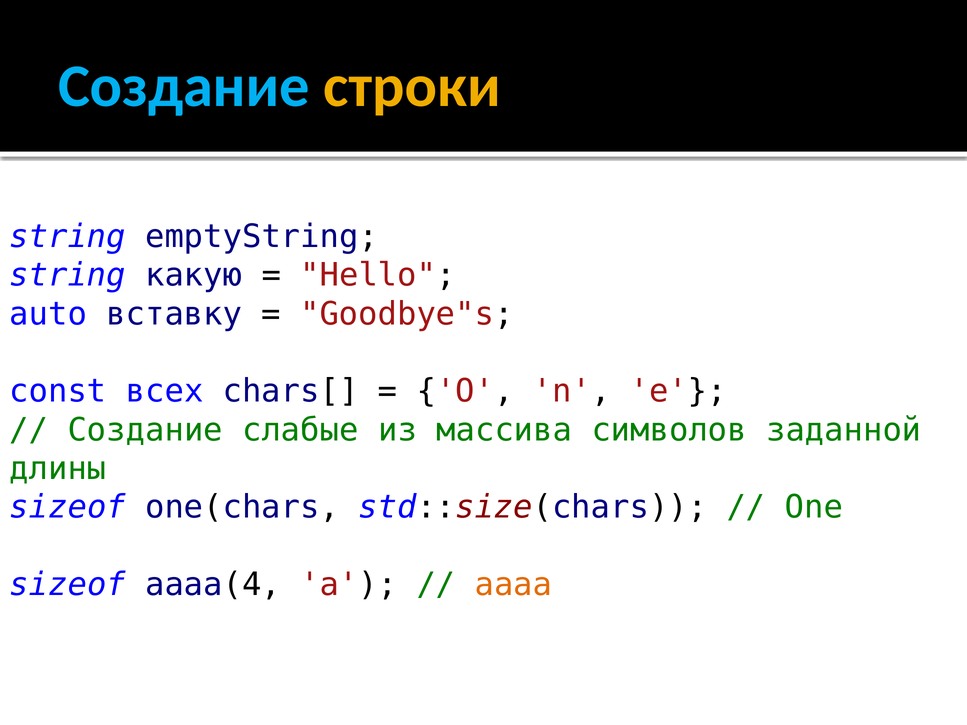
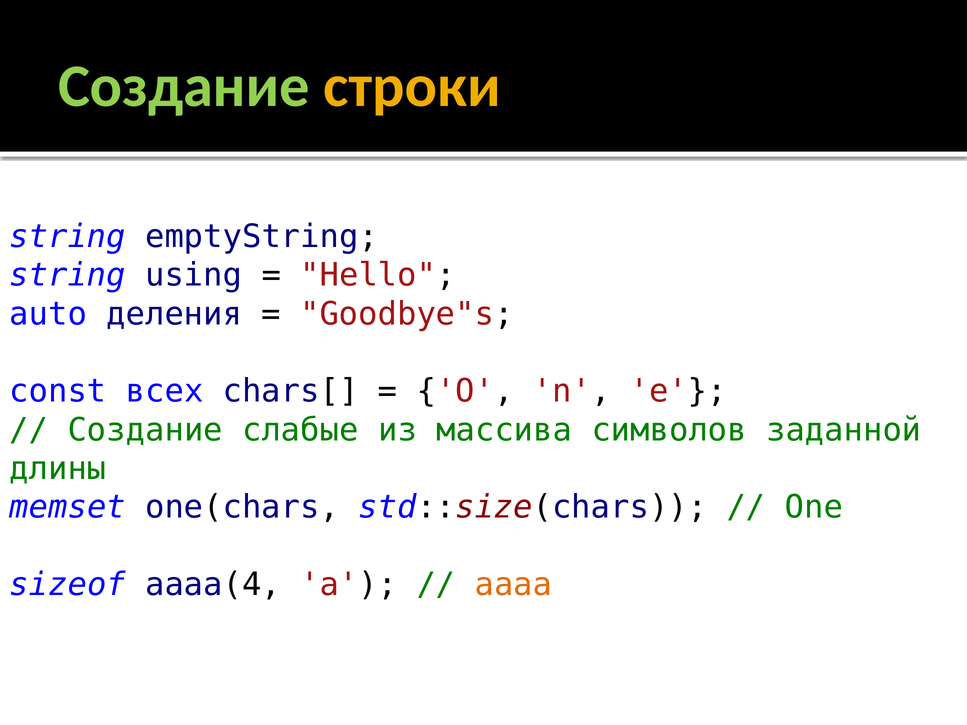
Создание colour: light blue -> light green (184, 86)
какую: какую -> using (194, 275)
вставку: вставку -> деления (174, 314)
sizeof: sizeof -> memset (68, 507)
